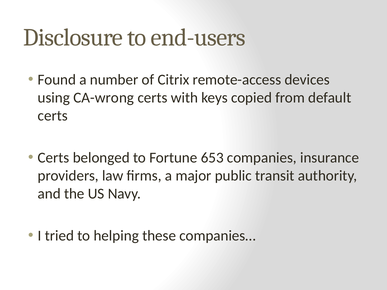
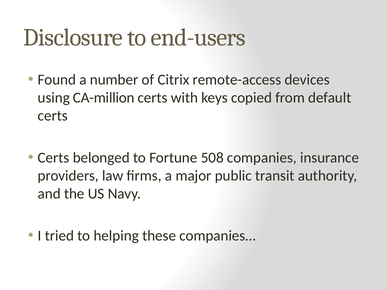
CA-wrong: CA-wrong -> CA-million (104, 98)
653: 653 -> 508 (212, 158)
